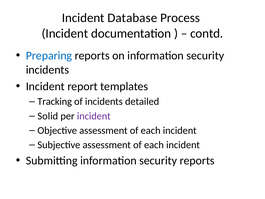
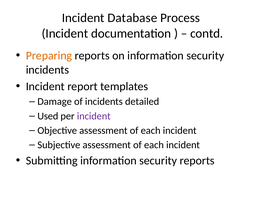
Preparing colour: blue -> orange (49, 56)
Tracking: Tracking -> Damage (55, 101)
Solid: Solid -> Used (48, 116)
